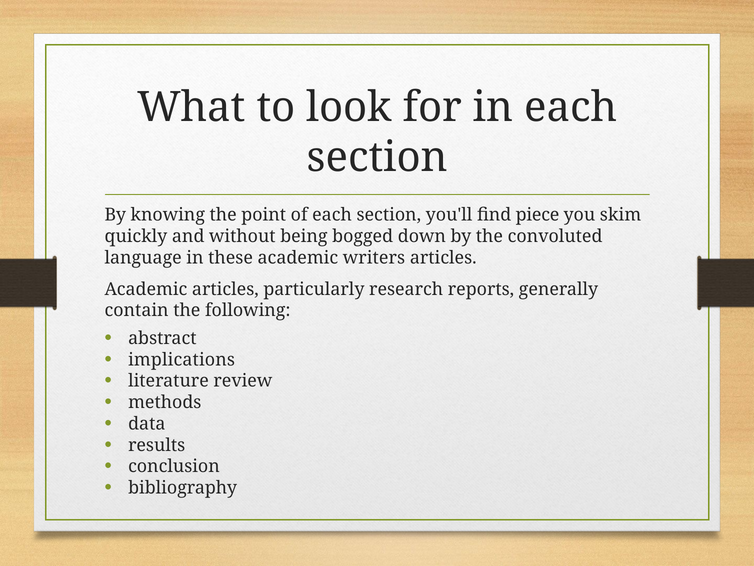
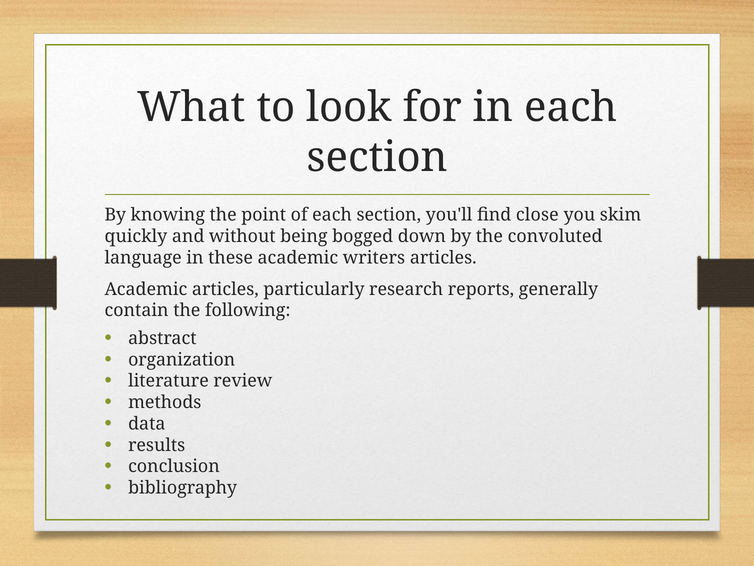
piece: piece -> close (537, 215)
implications: implications -> organization (182, 359)
